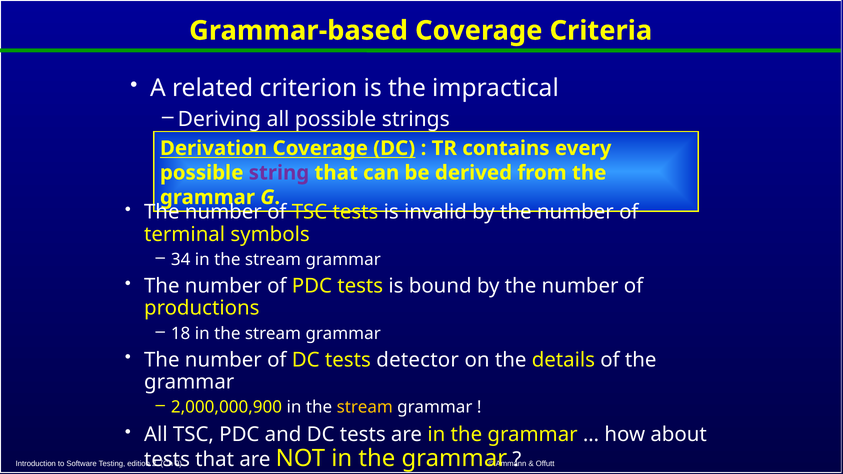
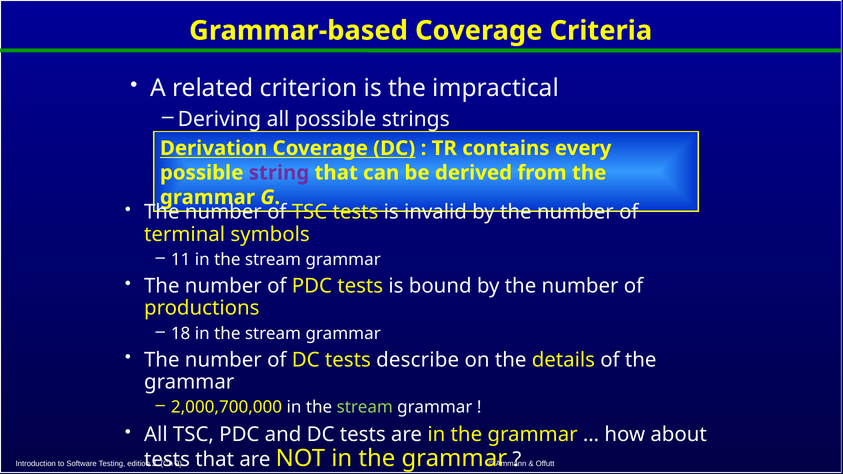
34: 34 -> 11 (181, 260)
detector: detector -> describe (418, 360)
2,000,000,900: 2,000,000,900 -> 2,000,700,000 (226, 407)
stream colour: yellow -> light green (365, 407)
